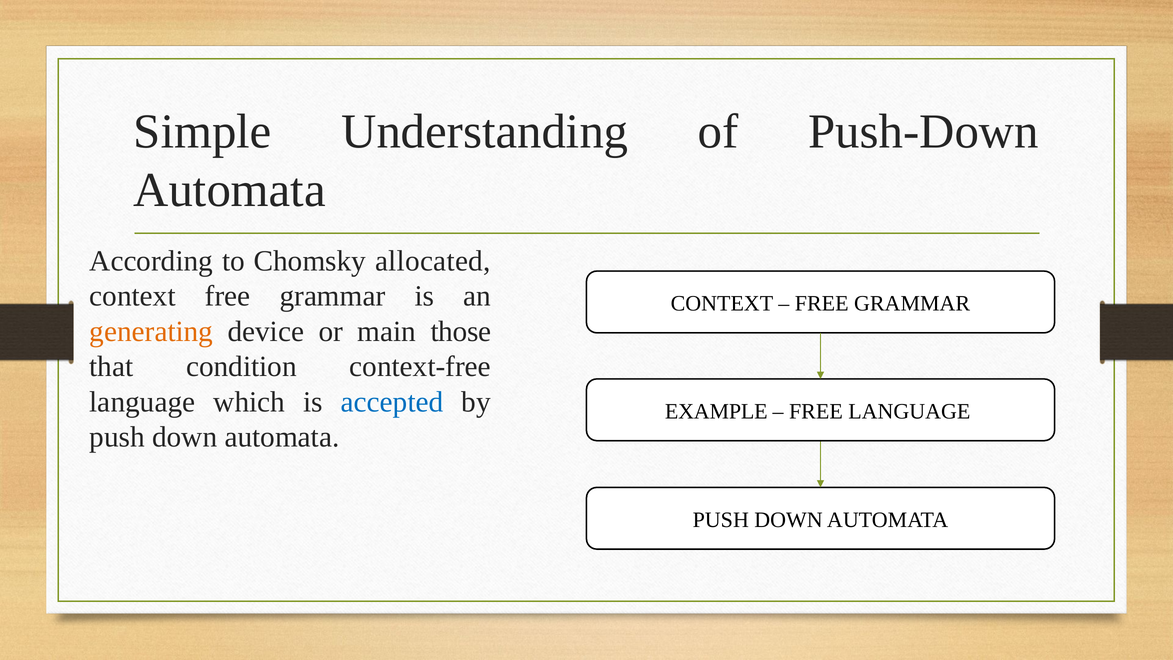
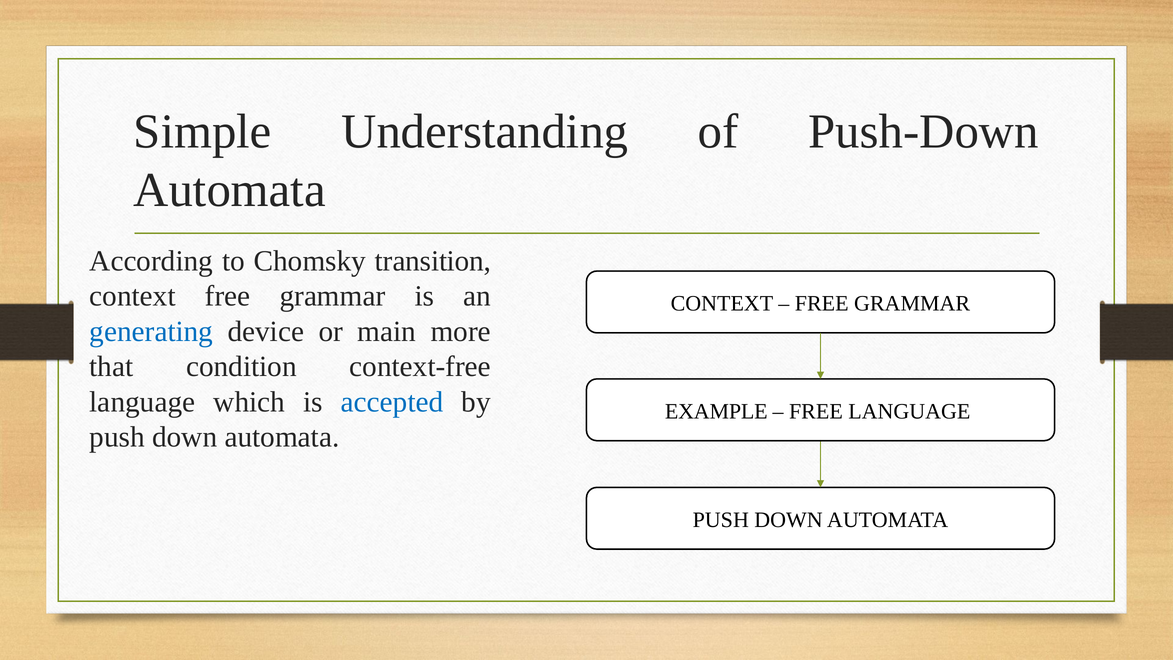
allocated: allocated -> transition (433, 261)
generating colour: orange -> blue (151, 331)
those: those -> more (461, 331)
